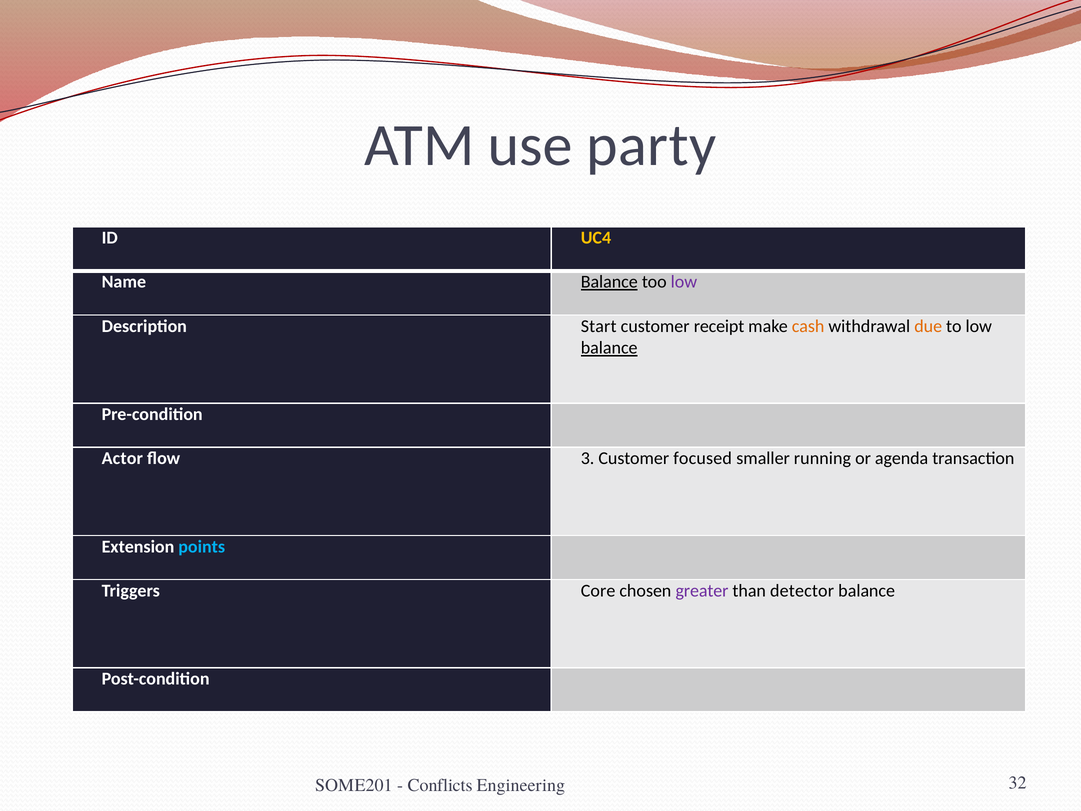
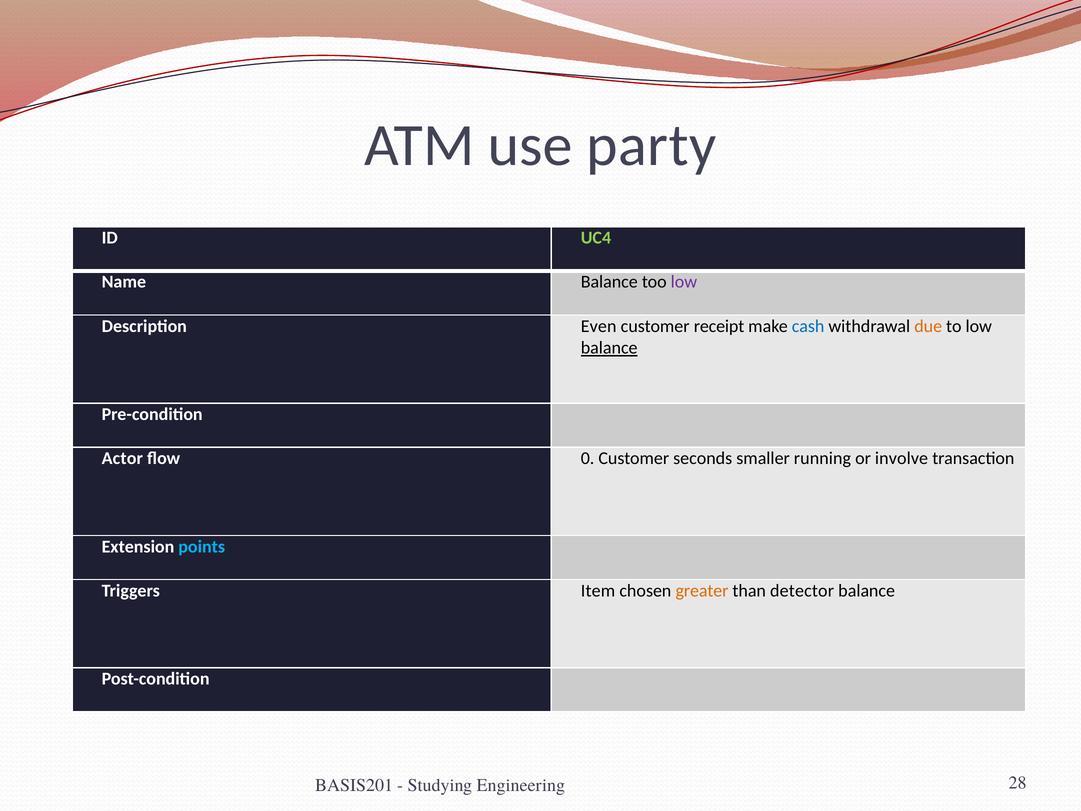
UC4 colour: yellow -> light green (596, 238)
Balance underline: present -> none (609, 282)
Start: Start -> Even (599, 326)
cash colour: orange -> blue (808, 326)
3: 3 -> 0 (588, 458)
focused: focused -> seconds (703, 458)
agenda: agenda -> involve (902, 458)
Core: Core -> Item (598, 591)
greater colour: purple -> orange (702, 591)
SOME201: SOME201 -> BASIS201 (354, 785)
Conflicts: Conflicts -> Studying (440, 785)
32: 32 -> 28 (1018, 783)
